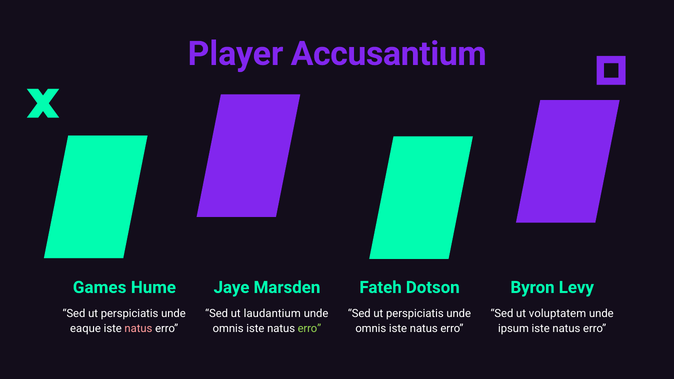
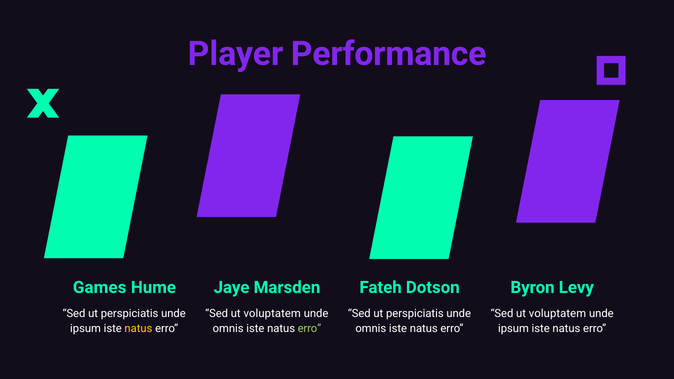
Accusantium: Accusantium -> Performance (389, 54)
laudantium: laudantium -> voluptatem (272, 314)
eaque: eaque -> ipsum (86, 328)
natus colour: pink -> yellow (138, 328)
